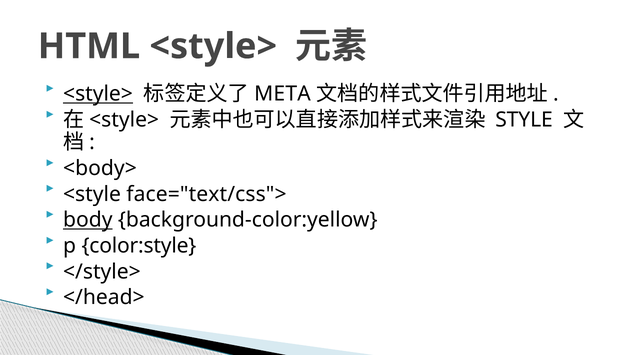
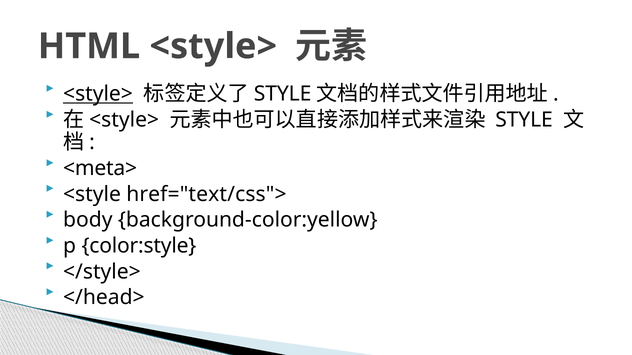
META: META -> STYLE (283, 94)
<body>: <body> -> <meta> (100, 169)
face="text/css">: face="text/css"> -> href="text/css"> (206, 194)
body underline: present -> none (88, 220)
